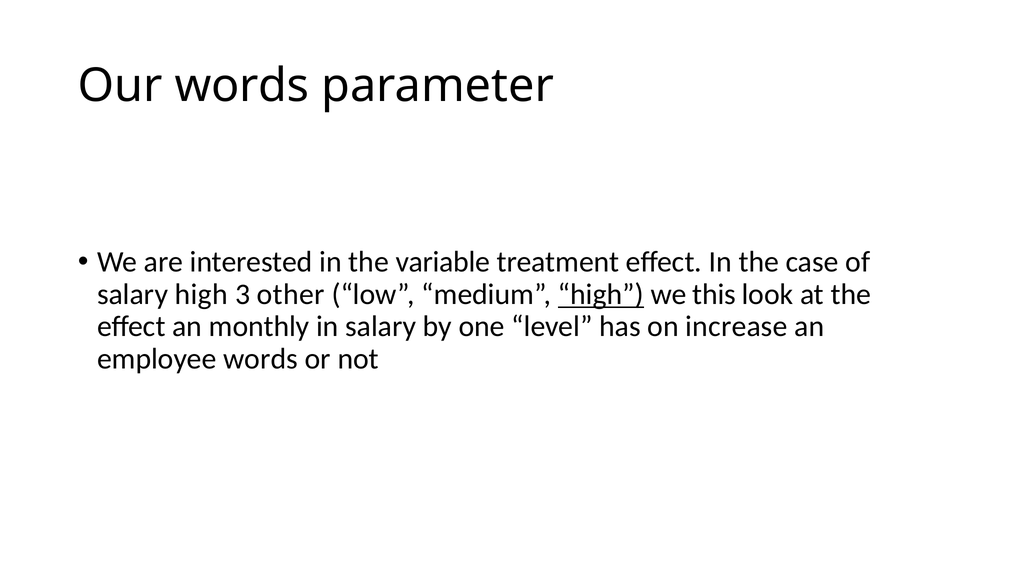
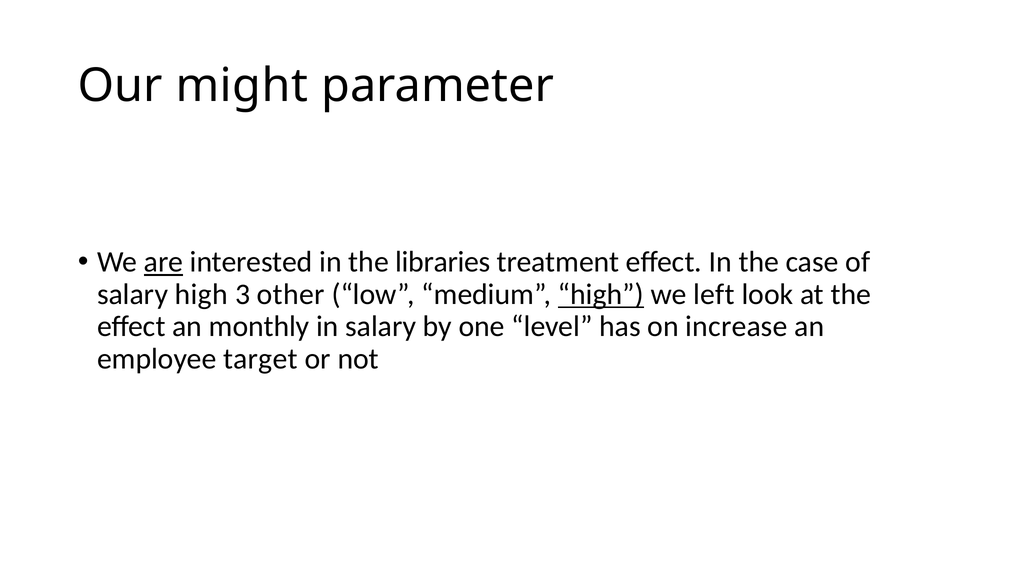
Our words: words -> might (242, 86)
are underline: none -> present (164, 262)
variable: variable -> libraries (443, 262)
this: this -> left (714, 294)
employee words: words -> target (260, 359)
